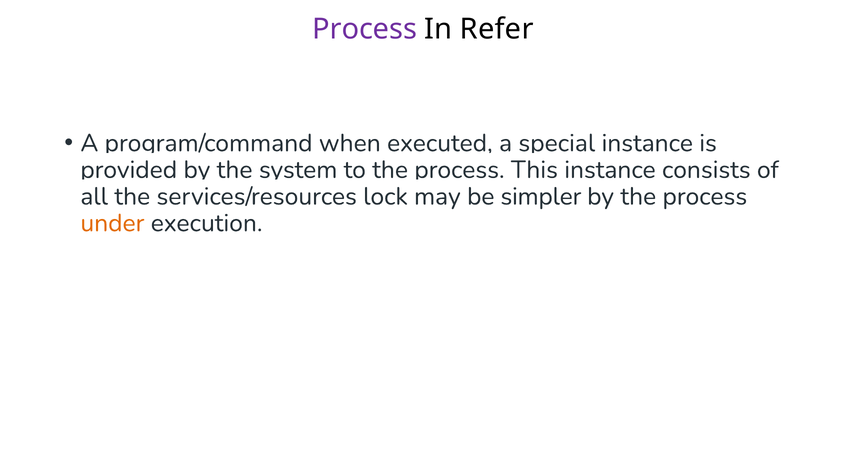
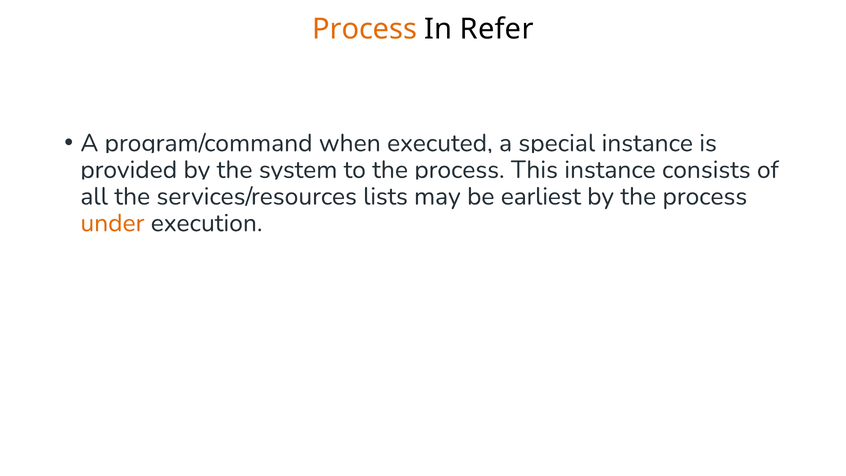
Process colour: purple -> orange (365, 29)
lock: lock -> lists (386, 196)
simpler: simpler -> earliest (541, 196)
